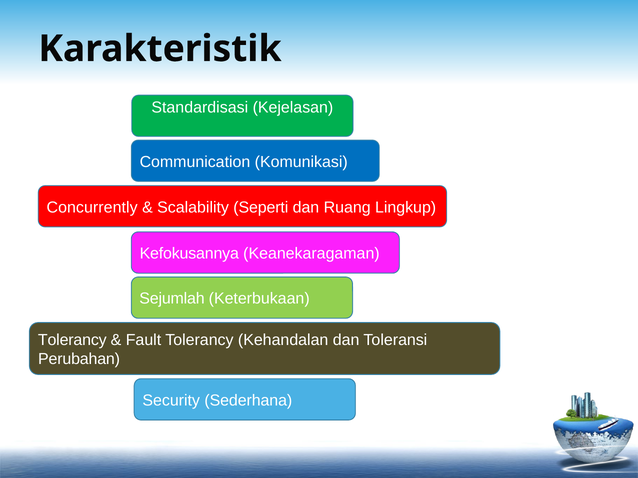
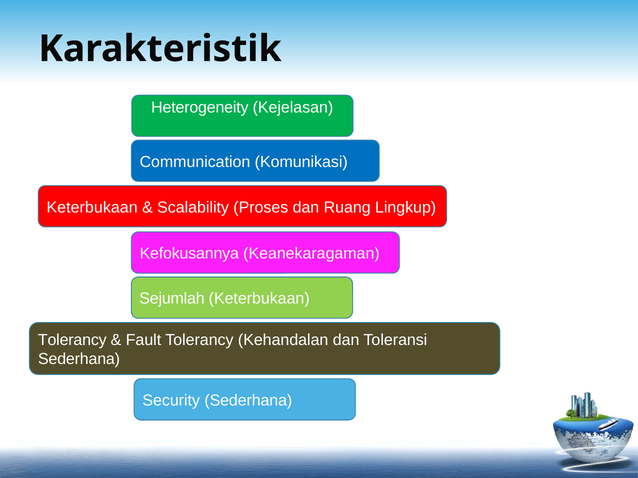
Standardisasi: Standardisasi -> Heterogeneity (200, 107)
Concurrently: Concurrently -> Keterbukaan (92, 208)
Seperti: Seperti -> Proses (261, 208)
Perubahan: Perubahan -> Sederhana (79, 360)
